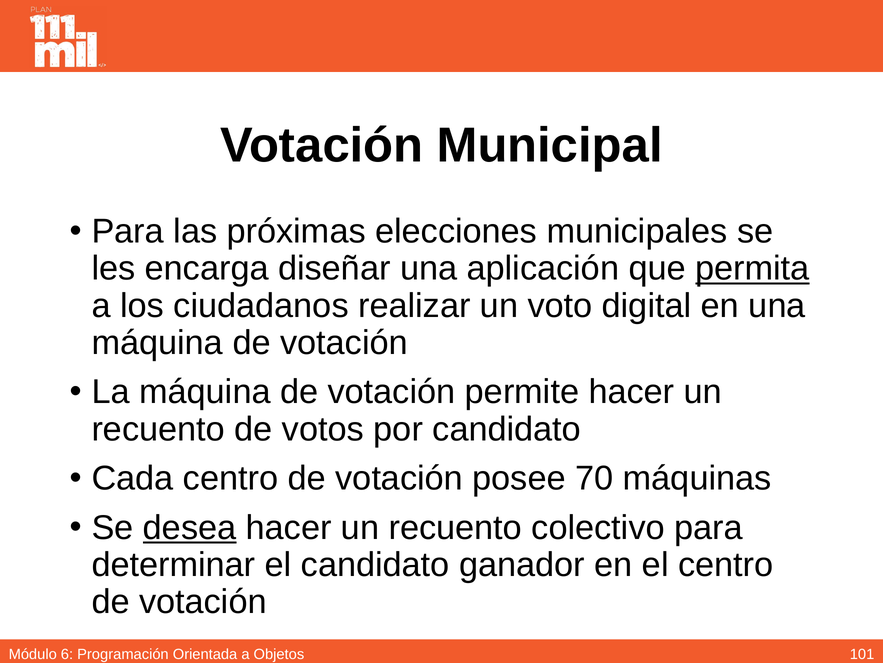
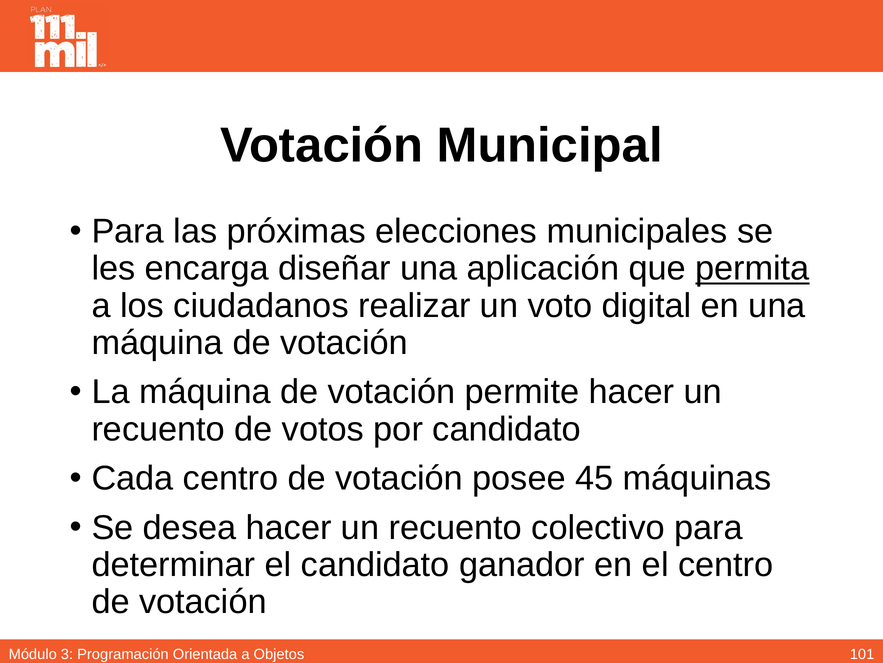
70: 70 -> 45 (594, 478)
desea underline: present -> none (190, 527)
6: 6 -> 3 (67, 654)
